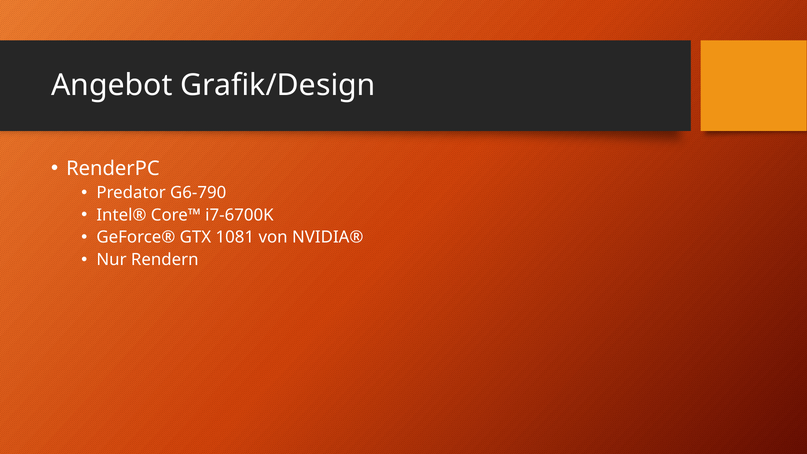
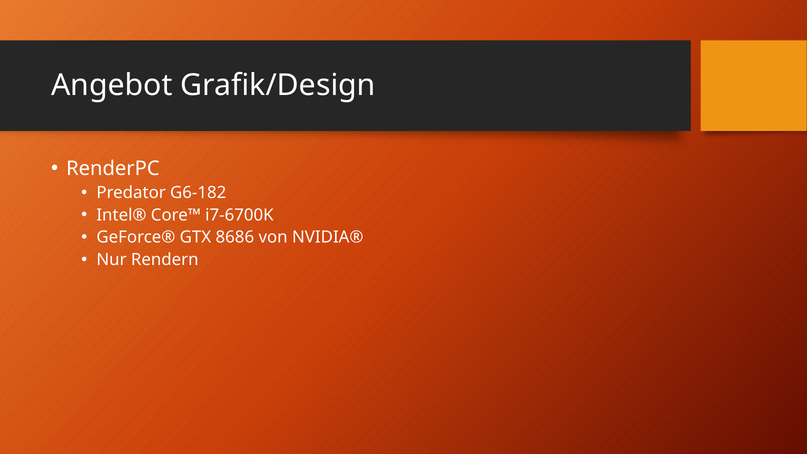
G6-790: G6-790 -> G6-182 (198, 193)
1081: 1081 -> 8686 (235, 237)
